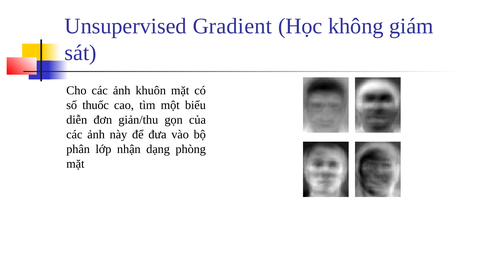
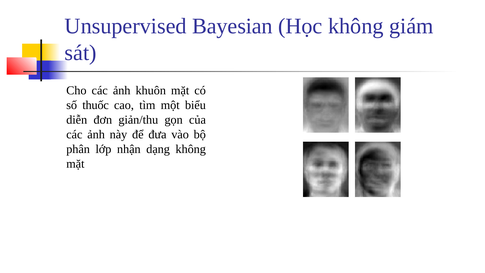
Gradient: Gradient -> Bayesian (232, 26)
dạng phòng: phòng -> không (191, 149)
